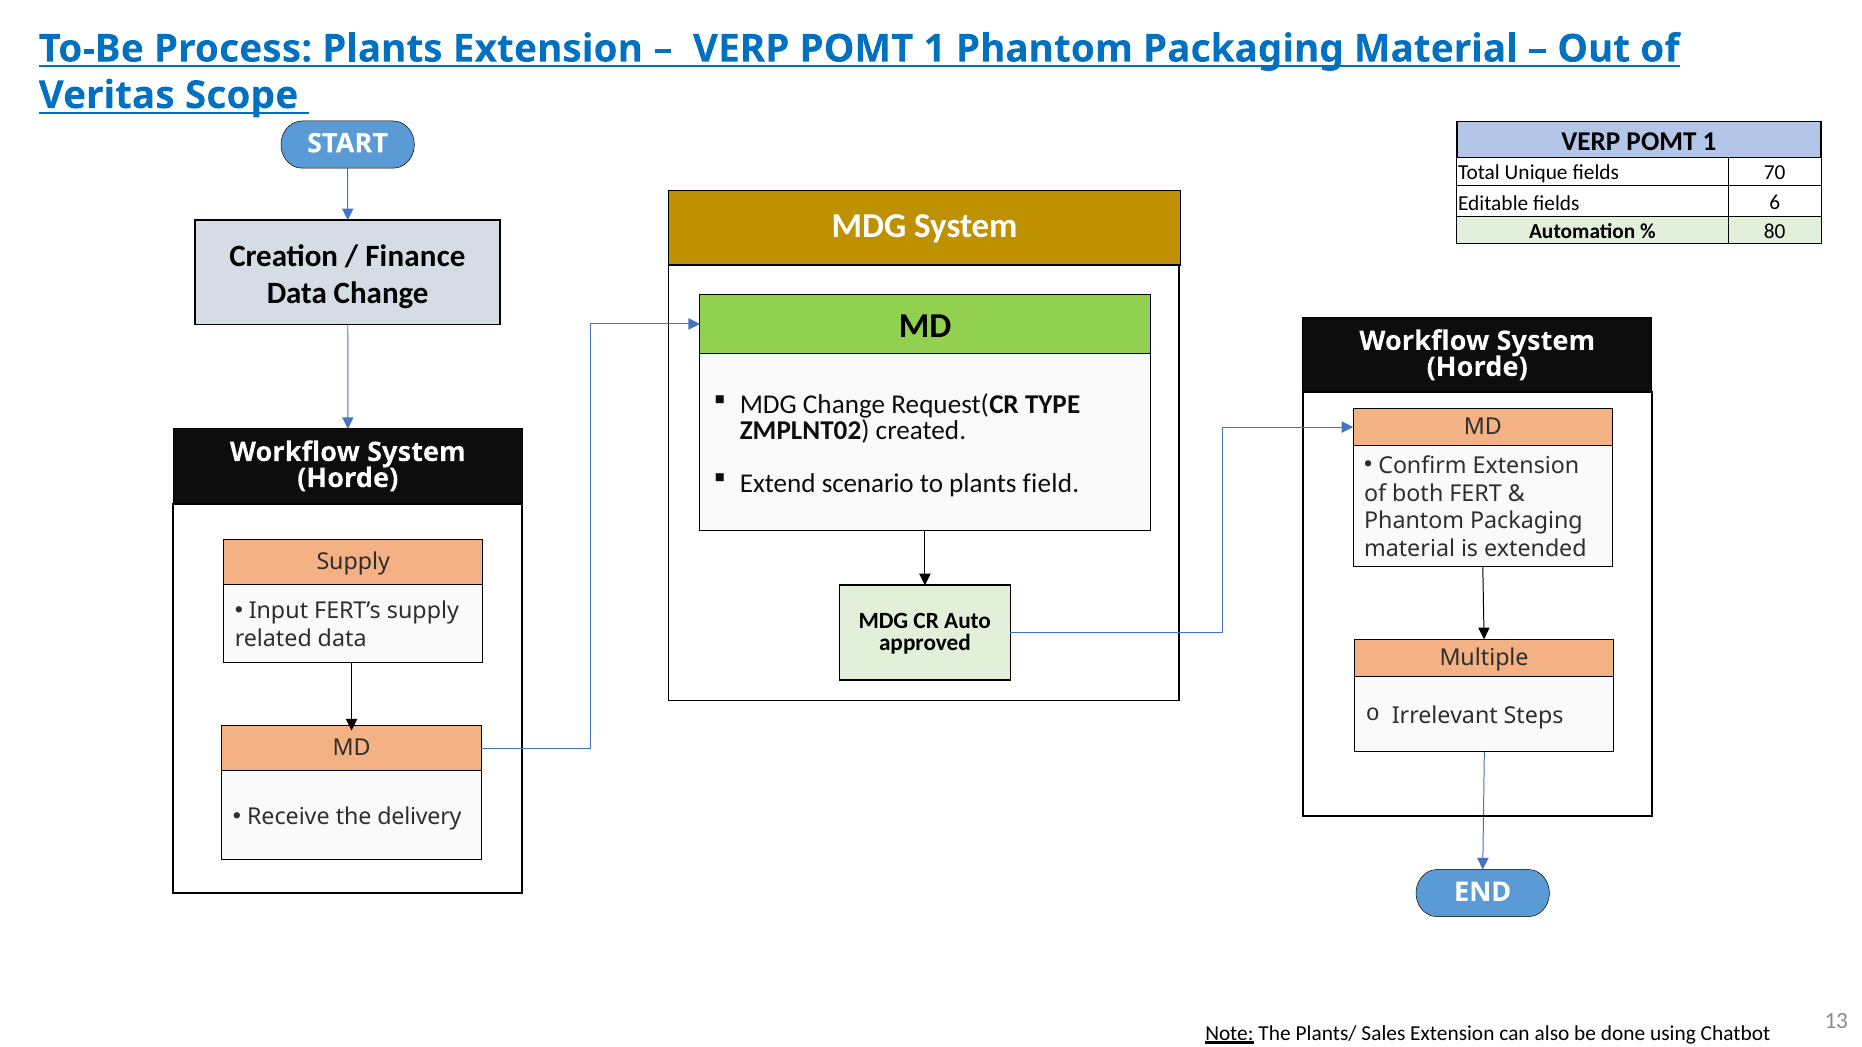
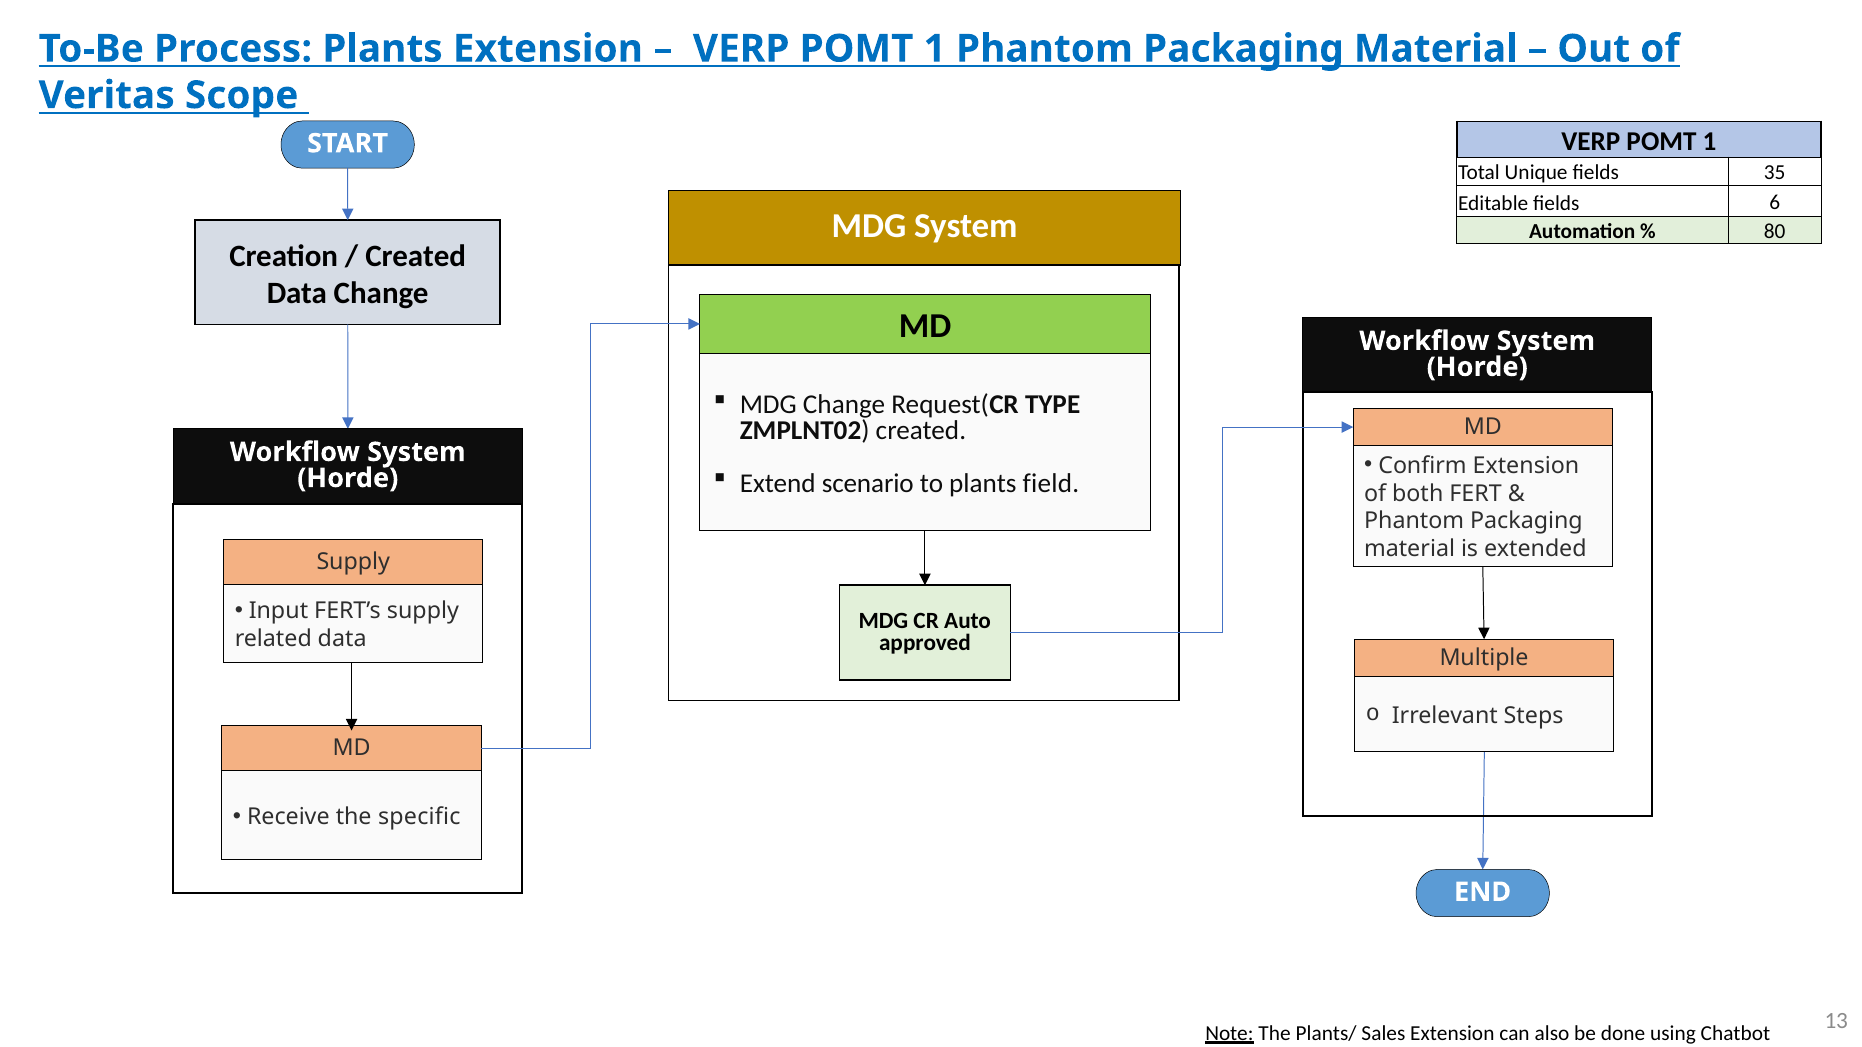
70: 70 -> 35 (1775, 173)
Finance: Finance -> Created (416, 256)
delivery: delivery -> specific (419, 817)
